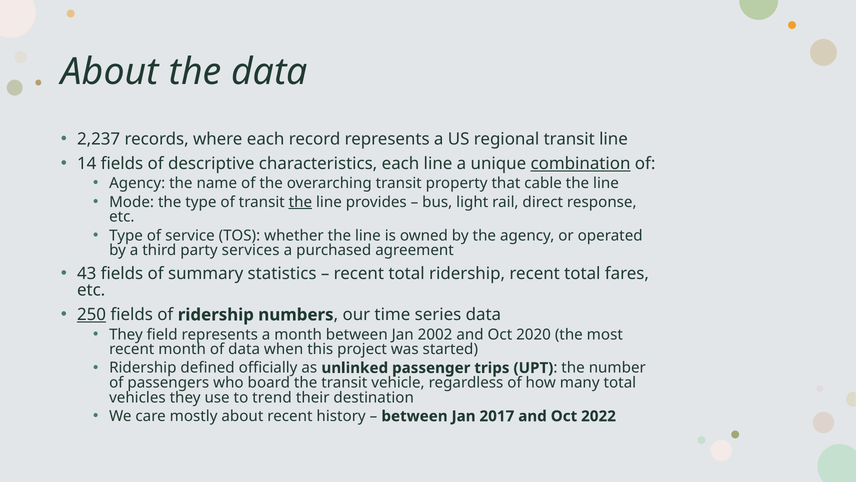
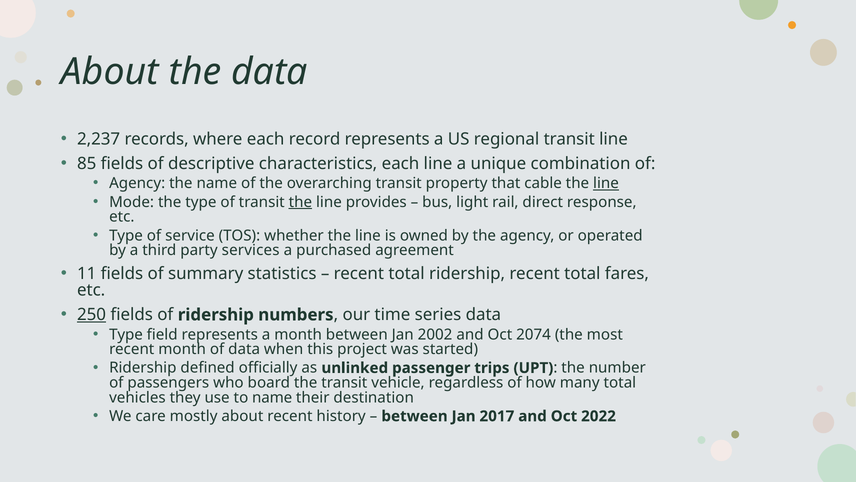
14: 14 -> 85 (87, 163)
combination underline: present -> none (581, 163)
line underline: none -> present (606, 183)
43: 43 -> 11 (87, 274)
They: They -> Type (126, 334)
2020: 2020 -> 2074 (534, 334)
to trend: trend -> name (272, 397)
